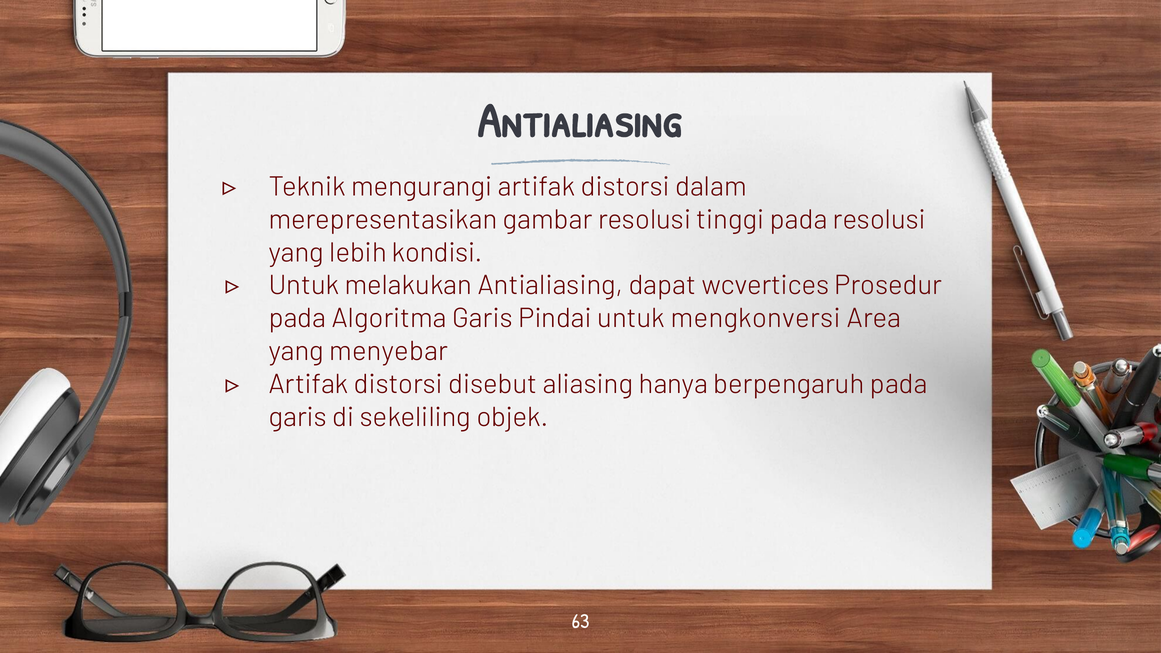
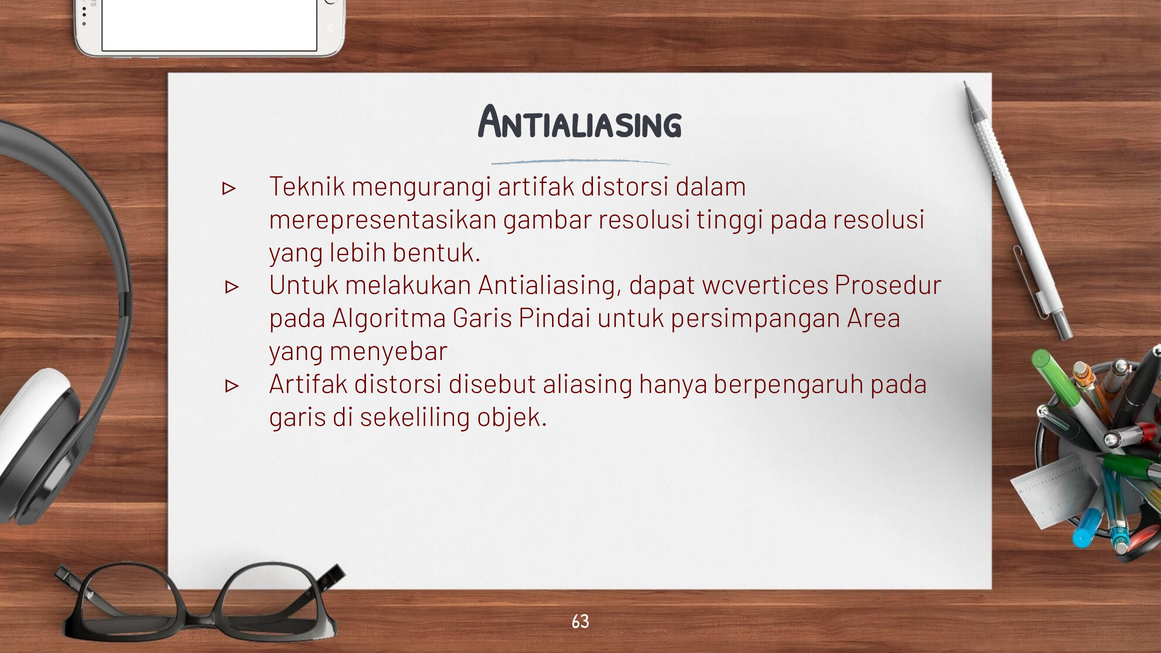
kondisi: kondisi -> bentuk (437, 253)
mengkonversi: mengkonversi -> persimpangan (756, 318)
